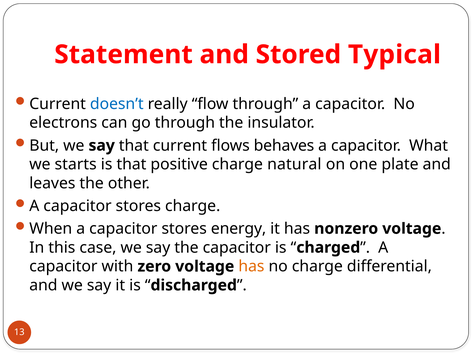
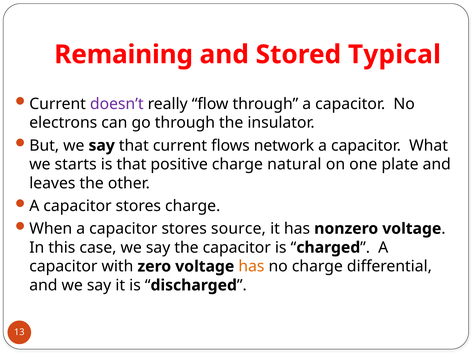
Statement: Statement -> Remaining (124, 55)
doesn’t colour: blue -> purple (117, 104)
behaves: behaves -> network (284, 145)
energy: energy -> source (238, 229)
